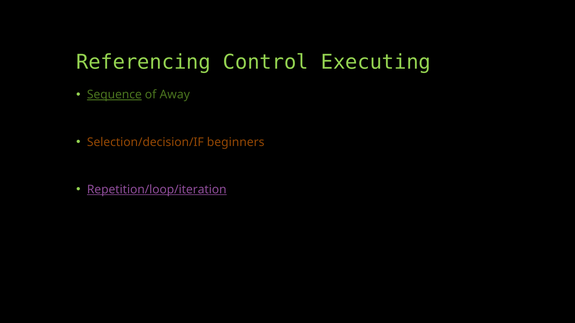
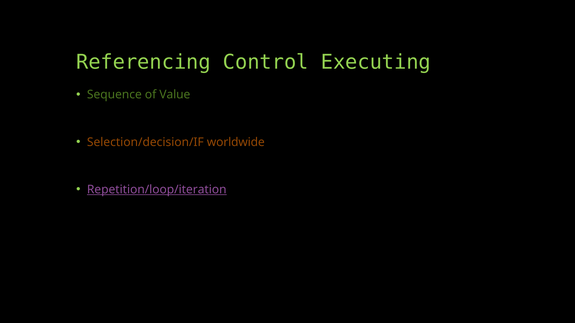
Sequence underline: present -> none (114, 95)
Away: Away -> Value (175, 95)
beginners: beginners -> worldwide (236, 142)
